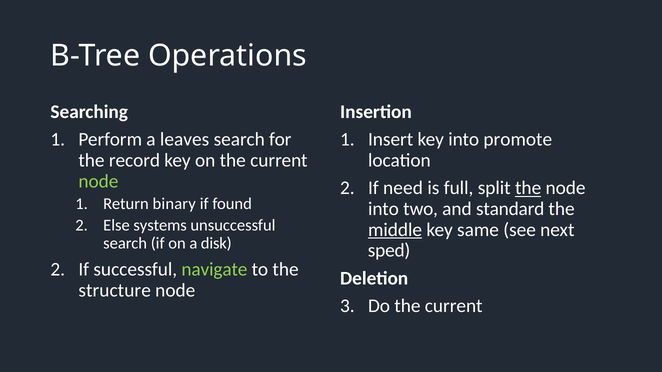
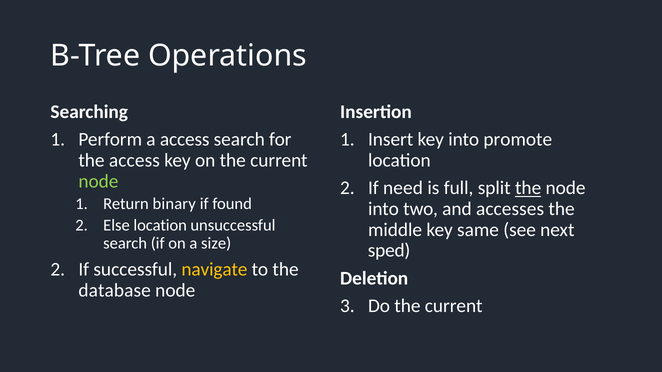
a leaves: leaves -> access (185, 140)
the record: record -> access (134, 161)
standard: standard -> accesses (510, 209)
Else systems: systems -> location (160, 226)
middle underline: present -> none (395, 230)
disk: disk -> size (216, 243)
navigate colour: light green -> yellow (214, 270)
structure: structure -> database (115, 290)
